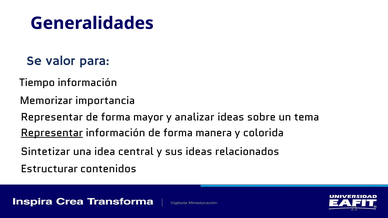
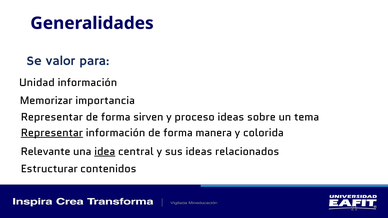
Tiempo: Tiempo -> Unidad (37, 83)
mayor: mayor -> sirven (148, 117)
analizar: analizar -> proceso (195, 117)
Sintetizar: Sintetizar -> Relevante (46, 152)
idea underline: none -> present (105, 152)
